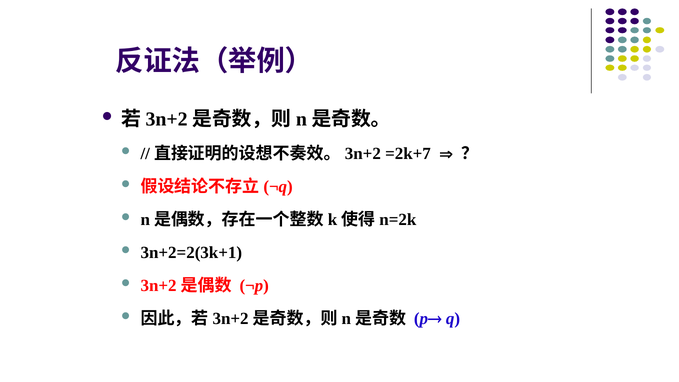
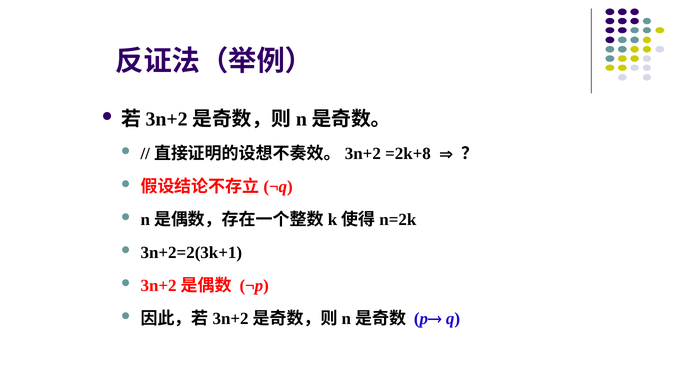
=2k+7: =2k+7 -> =2k+8 (408, 154)
